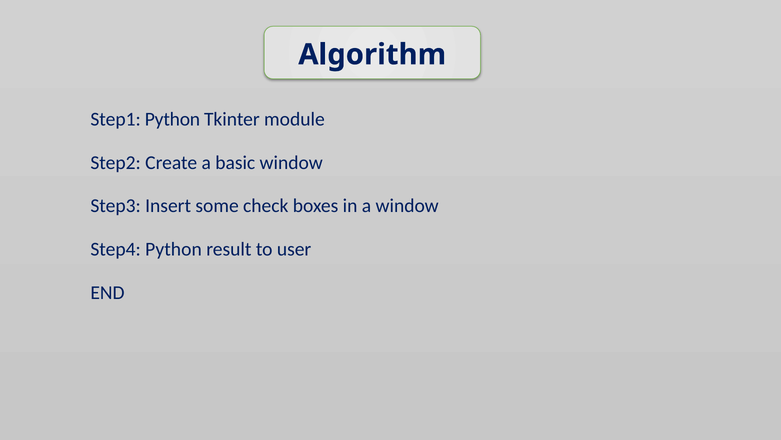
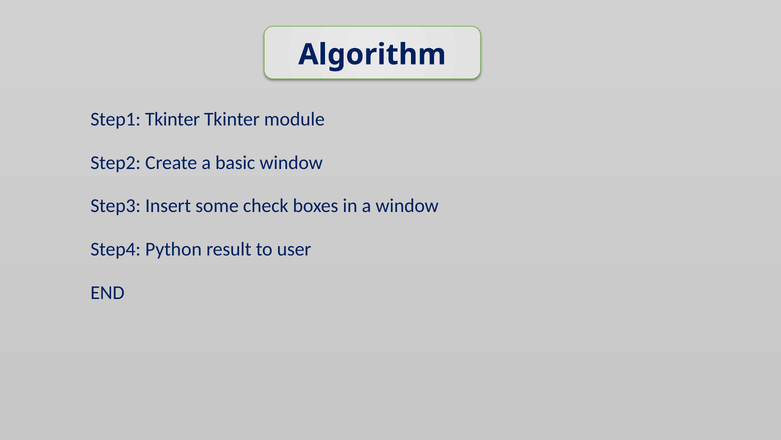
Step1 Python: Python -> Tkinter (172, 119)
